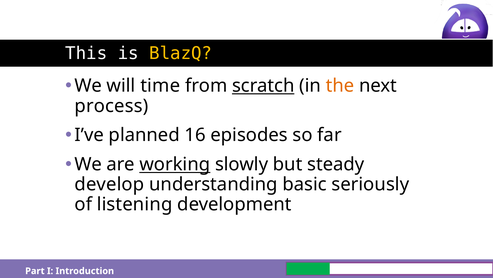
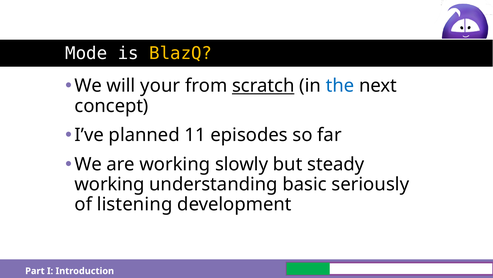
This: This -> Mode (86, 53)
time: time -> your (160, 86)
the colour: orange -> blue (340, 86)
process: process -> concept (112, 106)
16: 16 -> 11 (195, 135)
working underline: present -> none (175, 164)
develop: develop -> working (110, 184)
